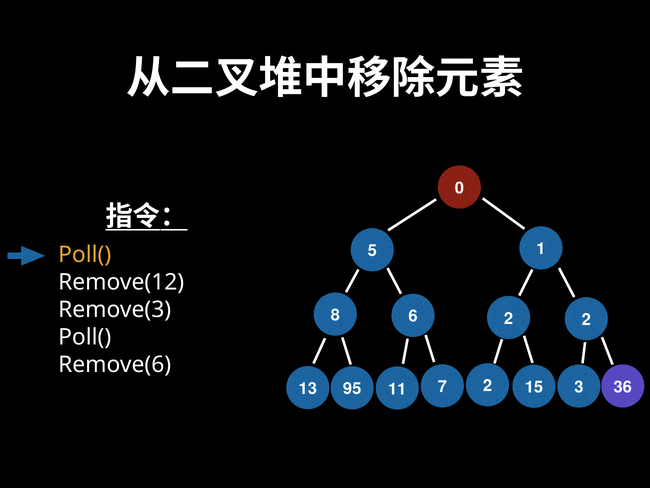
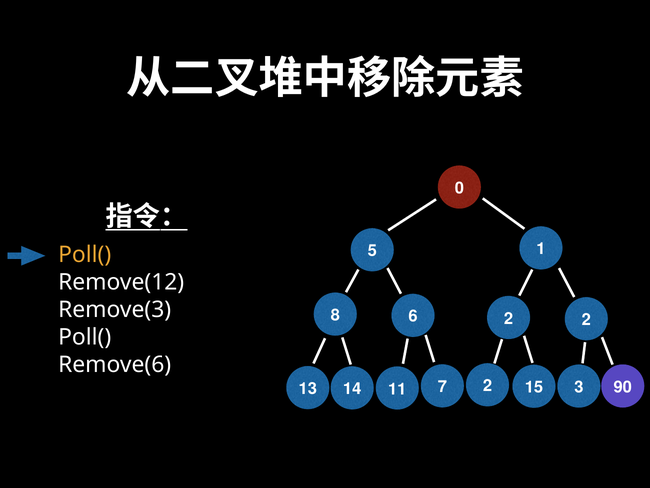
36: 36 -> 90 (623, 387)
95: 95 -> 14 (352, 389)
